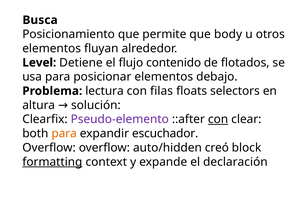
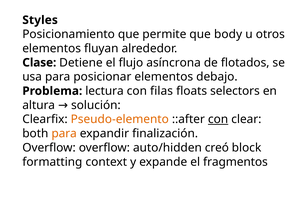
Busca: Busca -> Styles (40, 20)
Level: Level -> Clase (39, 63)
contenido: contenido -> asíncrona (174, 63)
Pseudo-elemento colour: purple -> orange (120, 120)
escuchador: escuchador -> finalización (165, 134)
formatting underline: present -> none (52, 162)
declaración: declaración -> fragmentos (235, 162)
